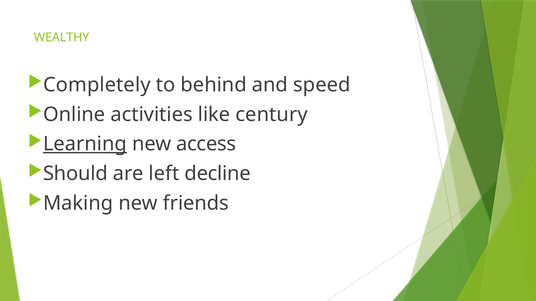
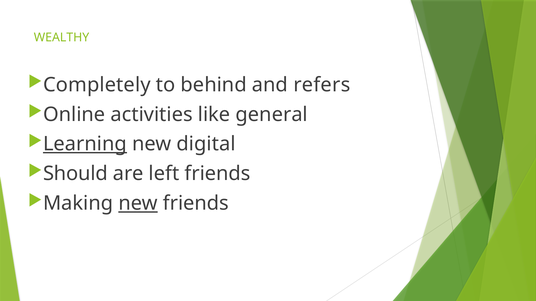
speed: speed -> refers (322, 85)
century: century -> general (272, 115)
access: access -> digital (206, 144)
left decline: decline -> friends (218, 174)
new underline: none -> present (138, 204)
